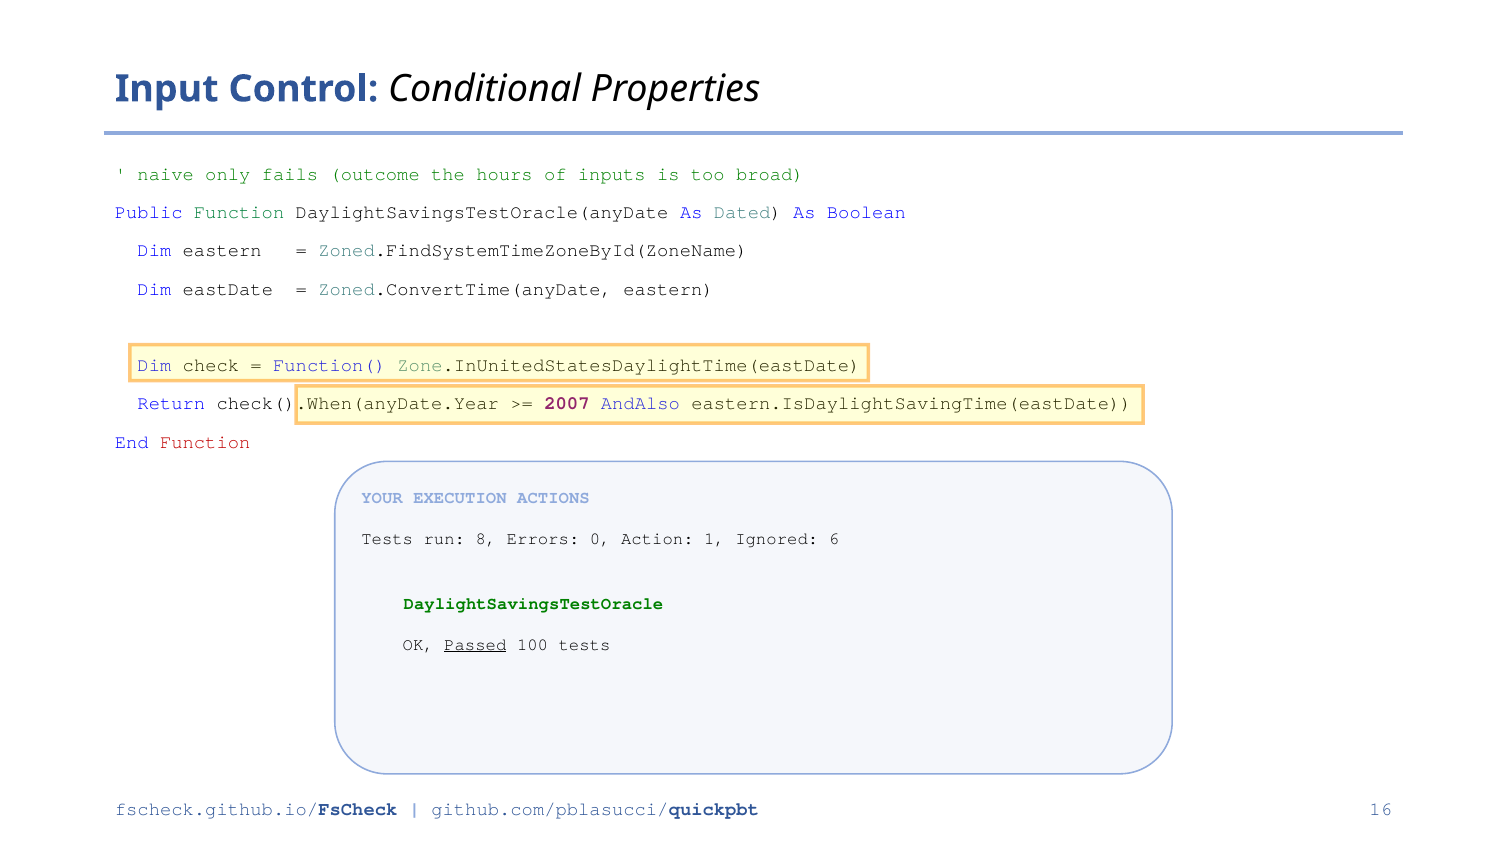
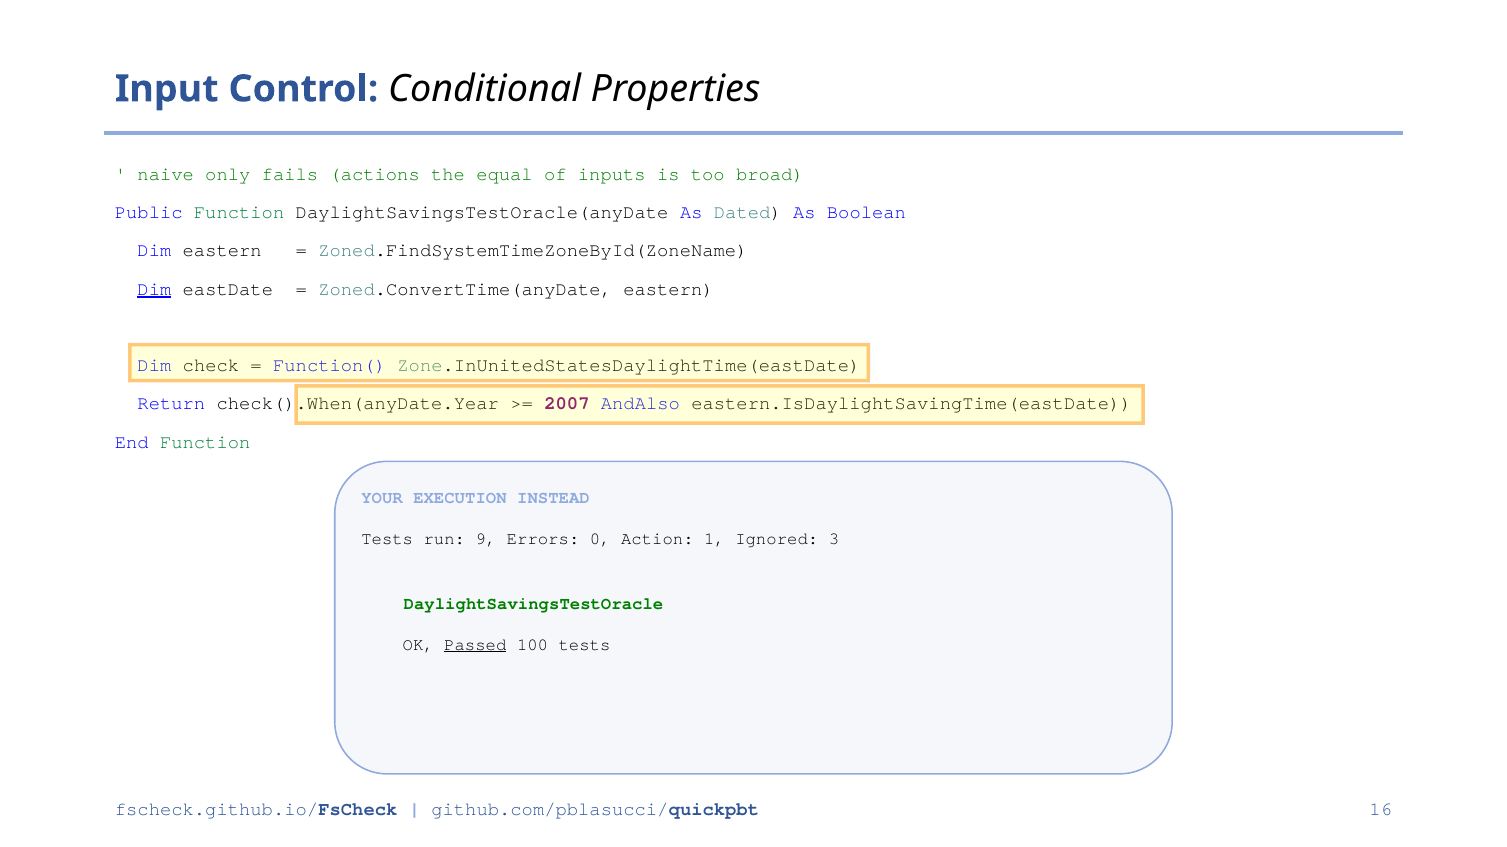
outcome: outcome -> actions (375, 174)
hours: hours -> equal (505, 174)
Dim underline: none -> present (154, 289)
Function colour: red -> green (205, 442)
ACTIONS: ACTIONS -> INSTEAD (553, 498)
8: 8 -> 9 (486, 539)
6: 6 -> 3 (834, 539)
